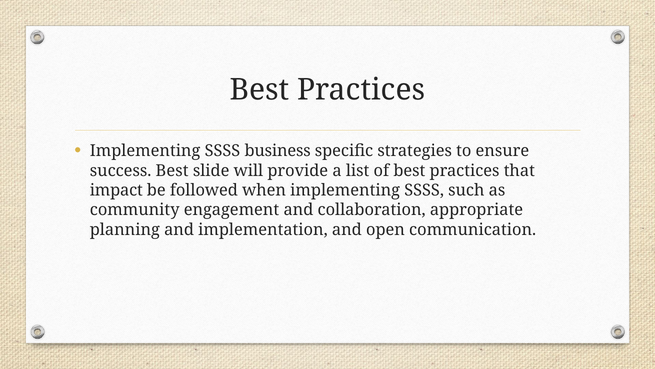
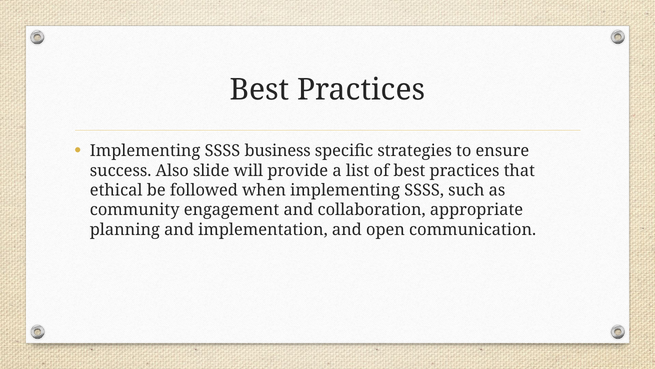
success Best: Best -> Also (172, 170)
impact: impact -> ethical (116, 190)
